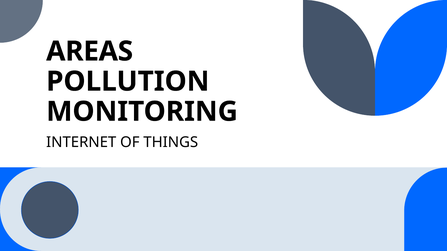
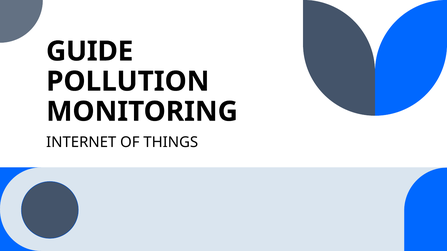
AREAS: AREAS -> GUIDE (90, 51)
